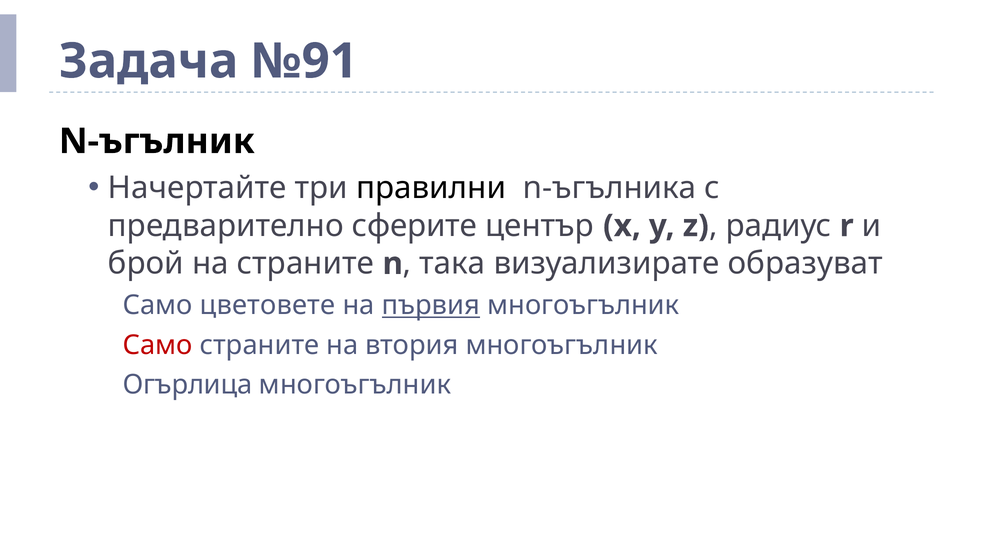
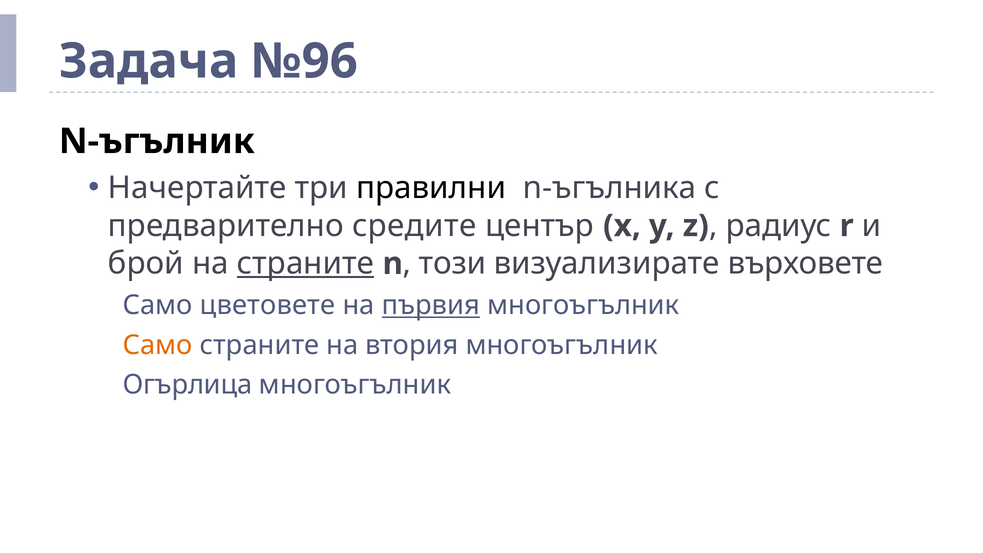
№91: №91 -> №96 (304, 61)
сферите: сферите -> средите (414, 226)
страните underline: none -> present (305, 264)
така: така -> този (452, 264)
образуват: образуват -> върховете (805, 264)
Само colour: red -> orange (158, 345)
